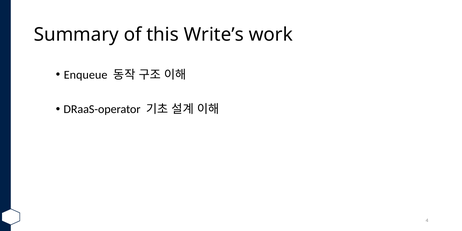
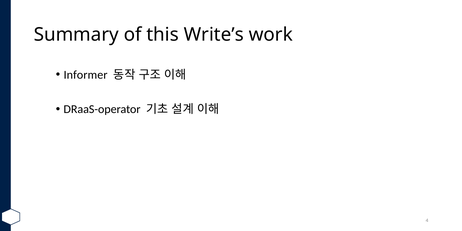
Enqueue: Enqueue -> Informer (86, 75)
